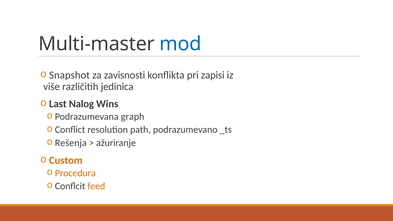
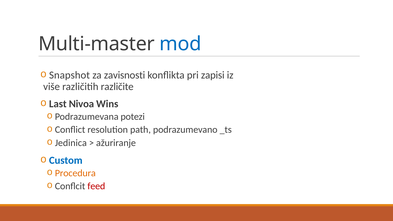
jedinica: jedinica -> različite (117, 87)
Nalog: Nalog -> Nivoa (81, 104)
graph: graph -> potezi (133, 117)
Rešenja: Rešenja -> Jedinica (71, 143)
Custom colour: orange -> blue (66, 160)
feed colour: orange -> red (96, 186)
